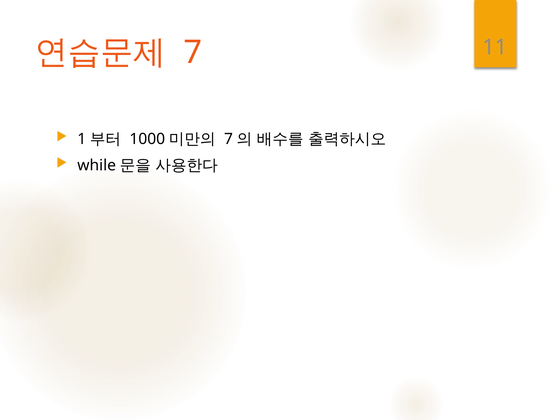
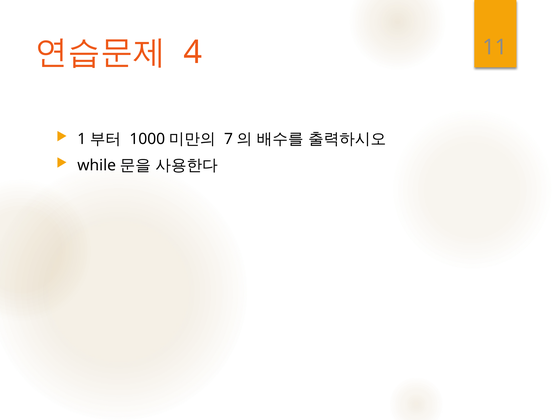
7: 7 -> 4 (193, 52)
